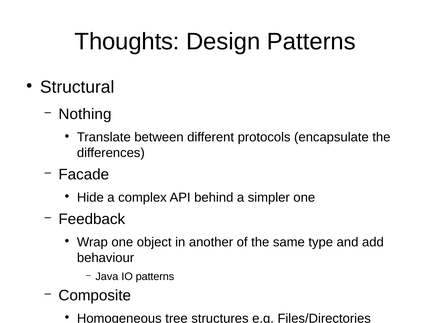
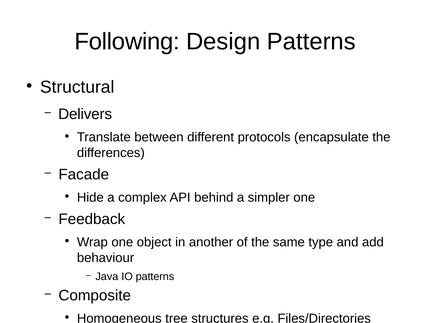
Thoughts: Thoughts -> Following (127, 42)
Nothing: Nothing -> Delivers (85, 114)
